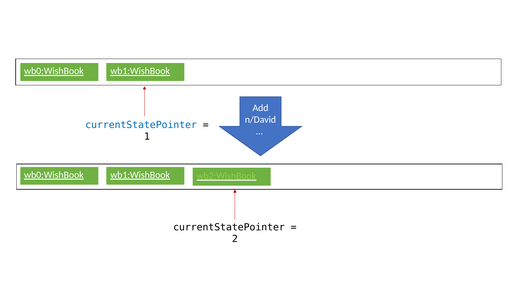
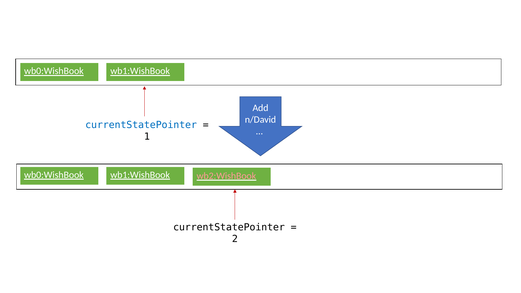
wb2:WishBook colour: light green -> pink (226, 176)
